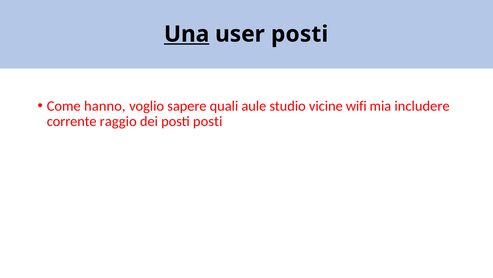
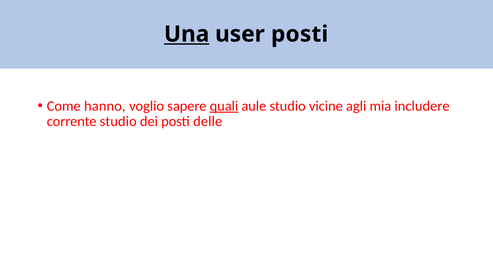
quali underline: none -> present (224, 106)
wifi: wifi -> agli (356, 106)
corrente raggio: raggio -> studio (118, 121)
posti posti: posti -> delle (208, 121)
